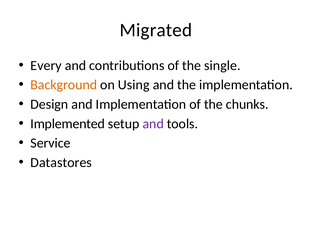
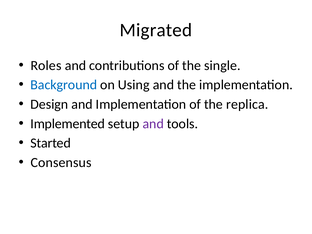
Every: Every -> Roles (46, 65)
Background colour: orange -> blue (64, 85)
chunks: chunks -> replica (247, 104)
Service: Service -> Started (51, 143)
Datastores: Datastores -> Consensus (61, 163)
